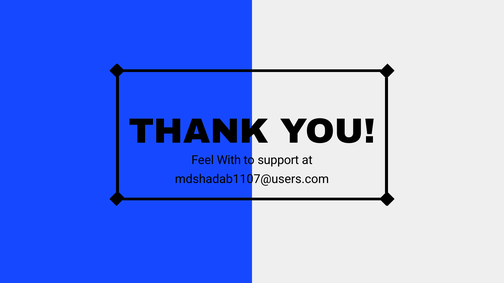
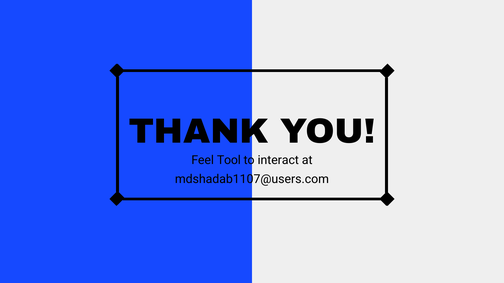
With: With -> Tool (229, 160)
support: support -> interact (278, 160)
